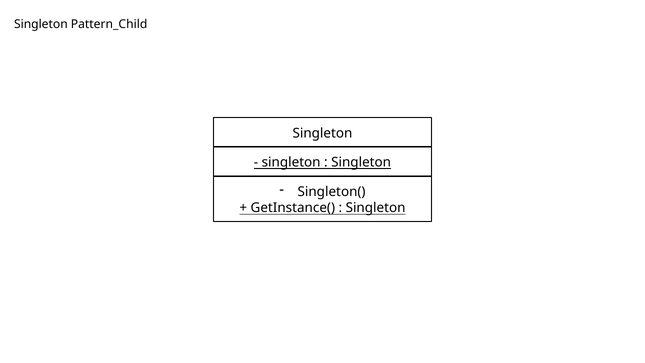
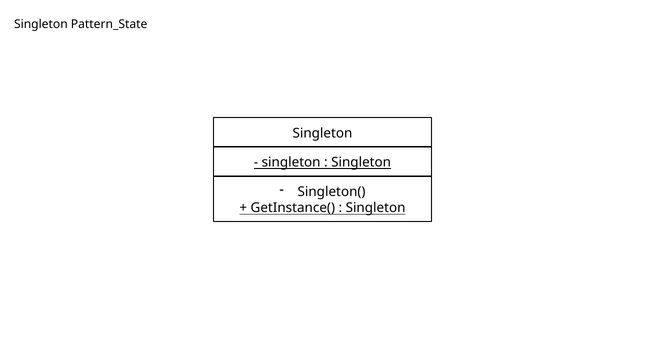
Pattern_Child: Pattern_Child -> Pattern_State (109, 24)
